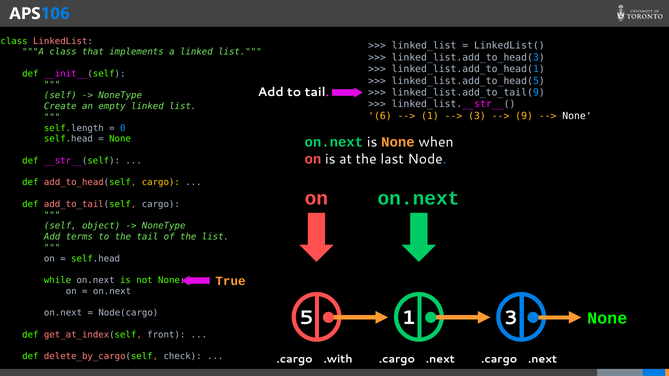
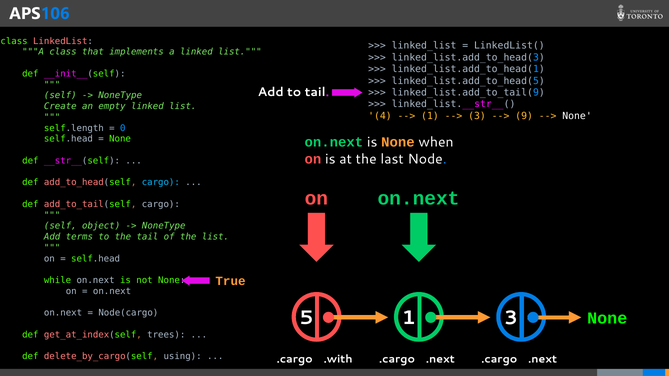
6: 6 -> 4 (380, 116)
cargo colour: yellow -> light blue (161, 183)
front: front -> trees (166, 335)
check: check -> using (183, 357)
